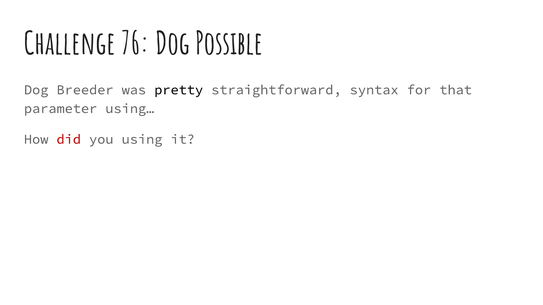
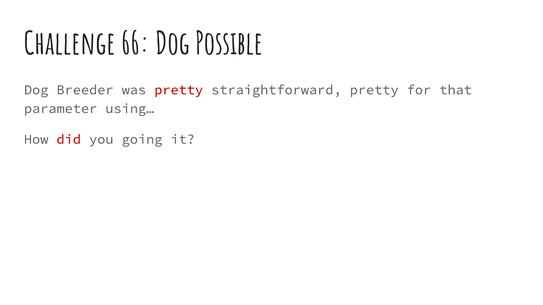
76: 76 -> 66 (135, 44)
pretty colour: black -> red (179, 90)
straightforward syntax: syntax -> pretty (374, 90)
using: using -> going (142, 139)
